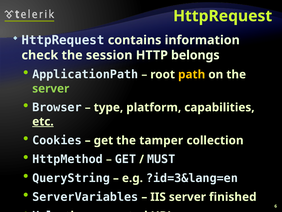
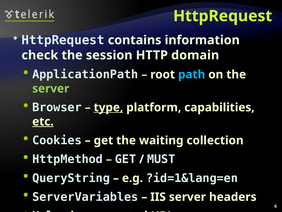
belongs: belongs -> domain (195, 55)
path colour: yellow -> light blue (192, 74)
type underline: none -> present (108, 107)
tamper: tamper -> waiting (161, 140)
?id=3&lang=en: ?id=3&lang=en -> ?id=1&lang=en (192, 178)
finished: finished -> headers (233, 197)
